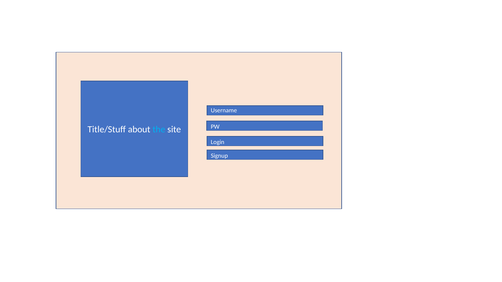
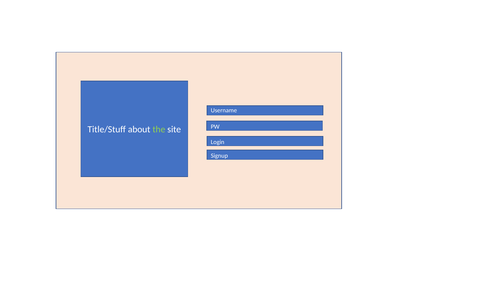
the colour: light blue -> light green (159, 130)
